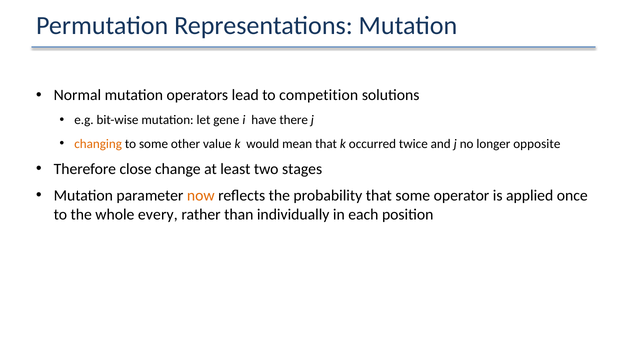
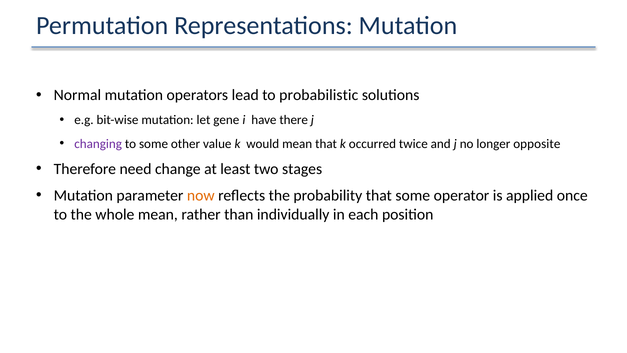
competition: competition -> probabilistic (319, 95)
changing colour: orange -> purple (98, 144)
close: close -> need (136, 169)
whole every: every -> mean (158, 214)
